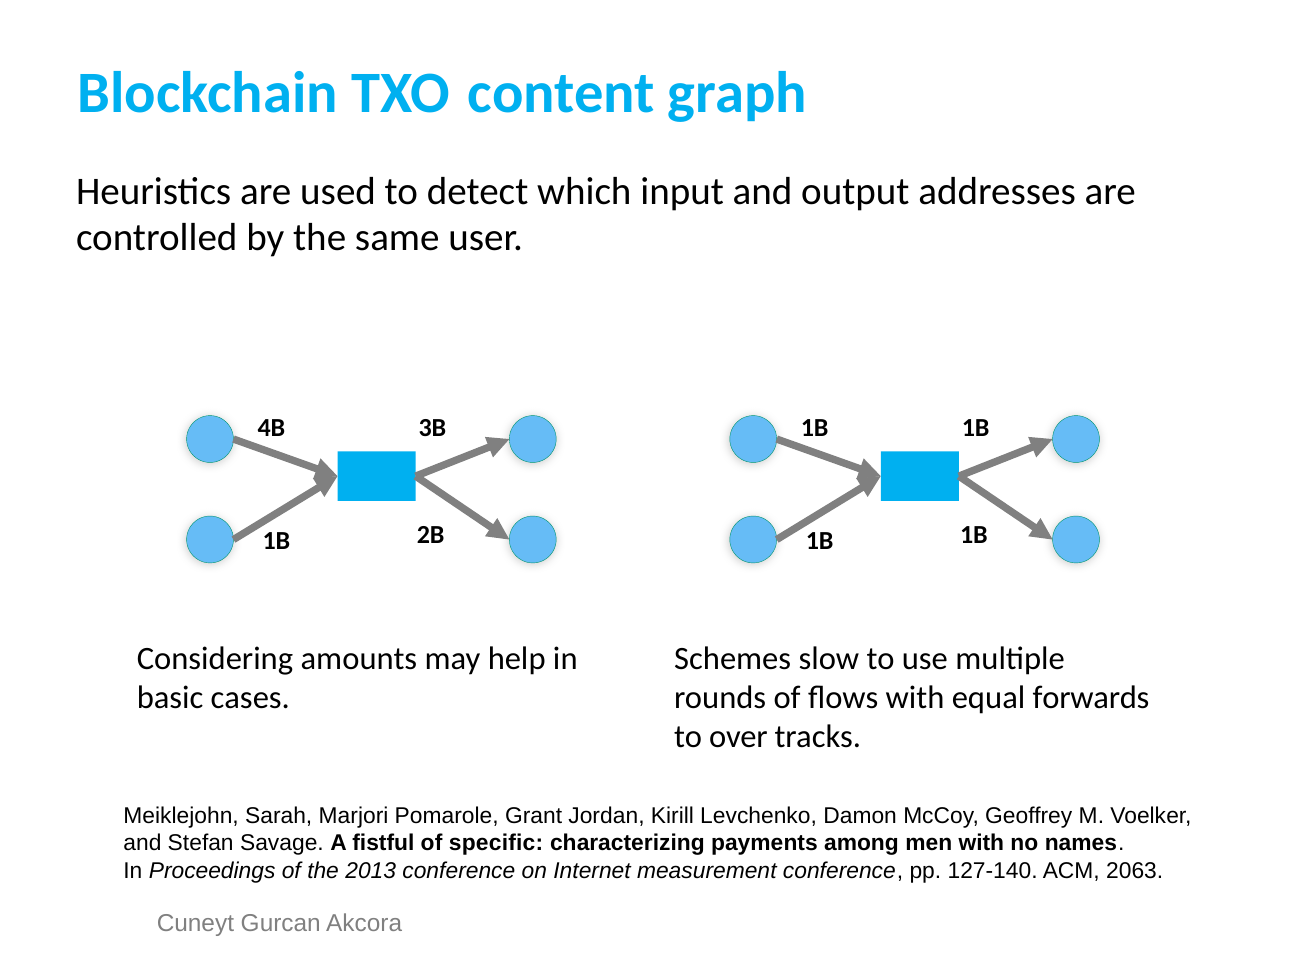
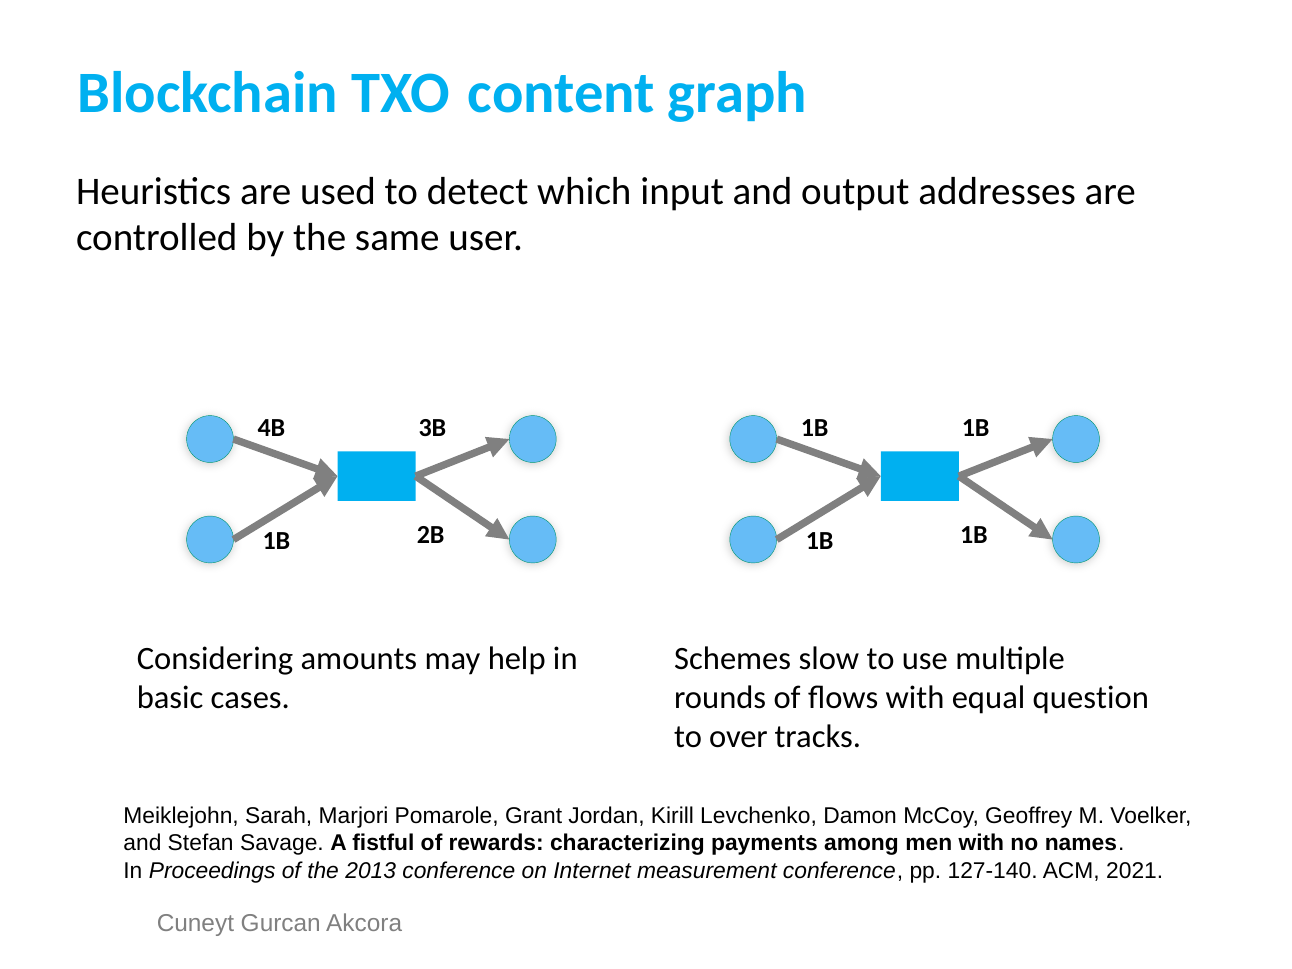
forwards: forwards -> question (1091, 698)
specific: specific -> rewards (496, 843)
2063: 2063 -> 2021 (1135, 871)
